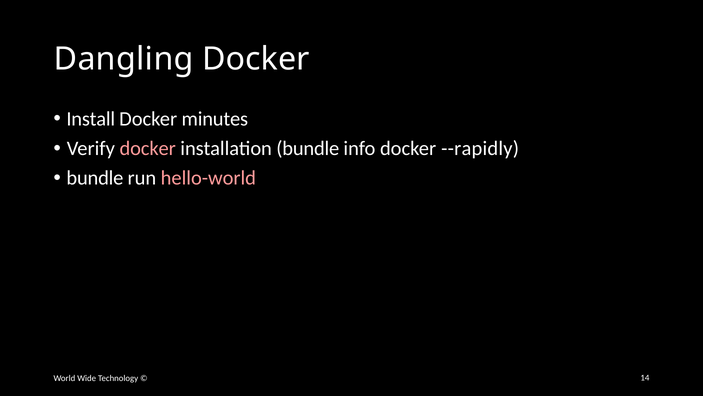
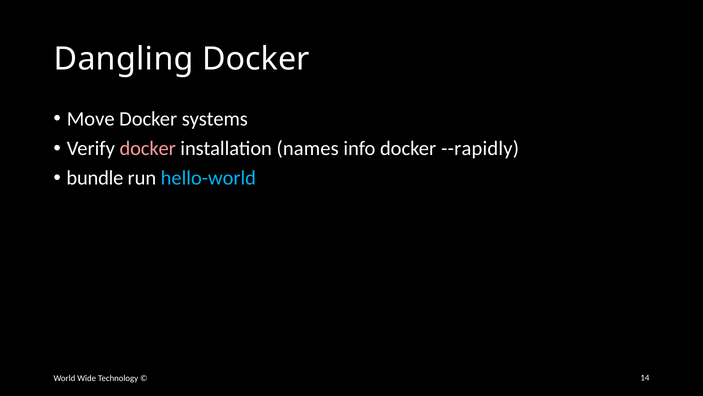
Install: Install -> Move (91, 119)
minutes: minutes -> systems (215, 119)
installation bundle: bundle -> names (308, 148)
hello-world colour: pink -> light blue (208, 178)
